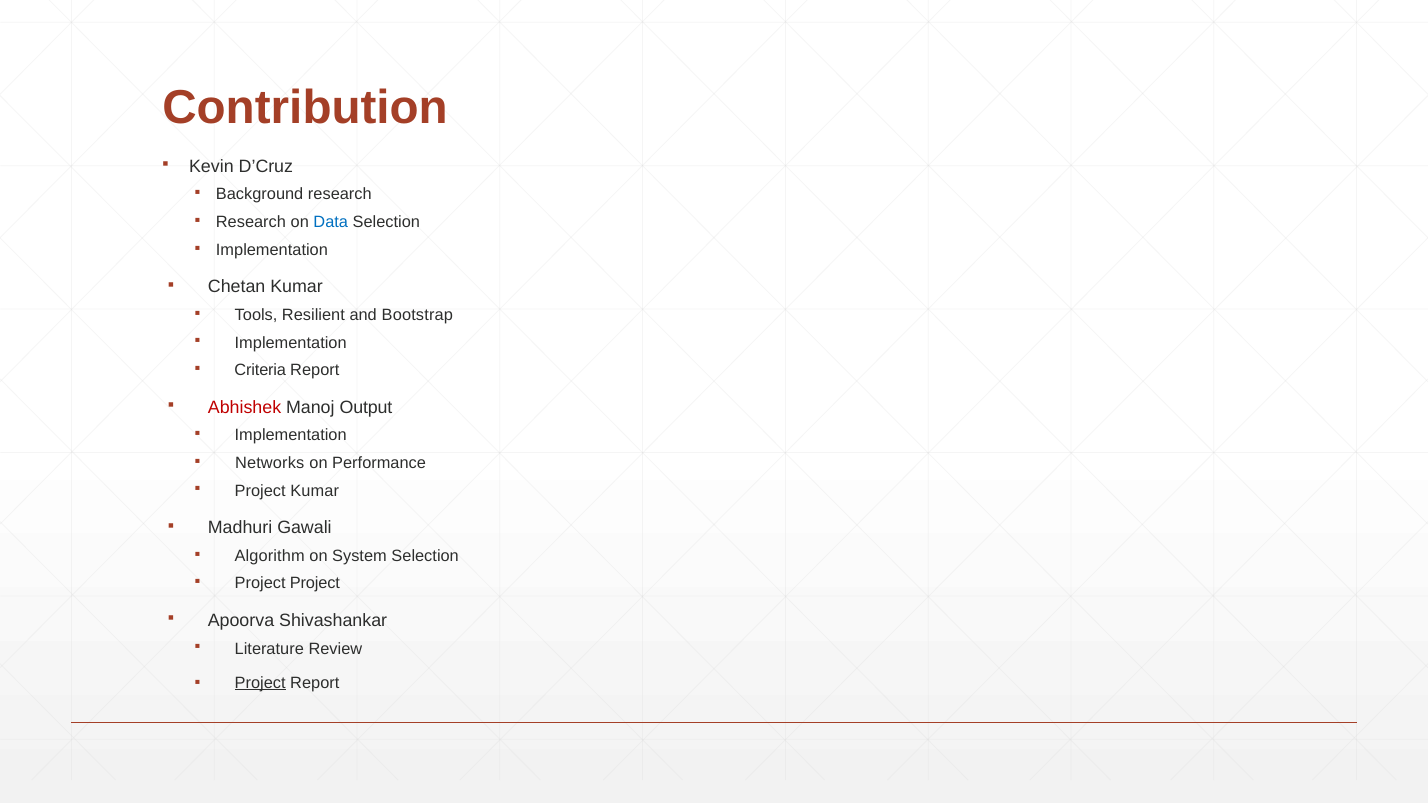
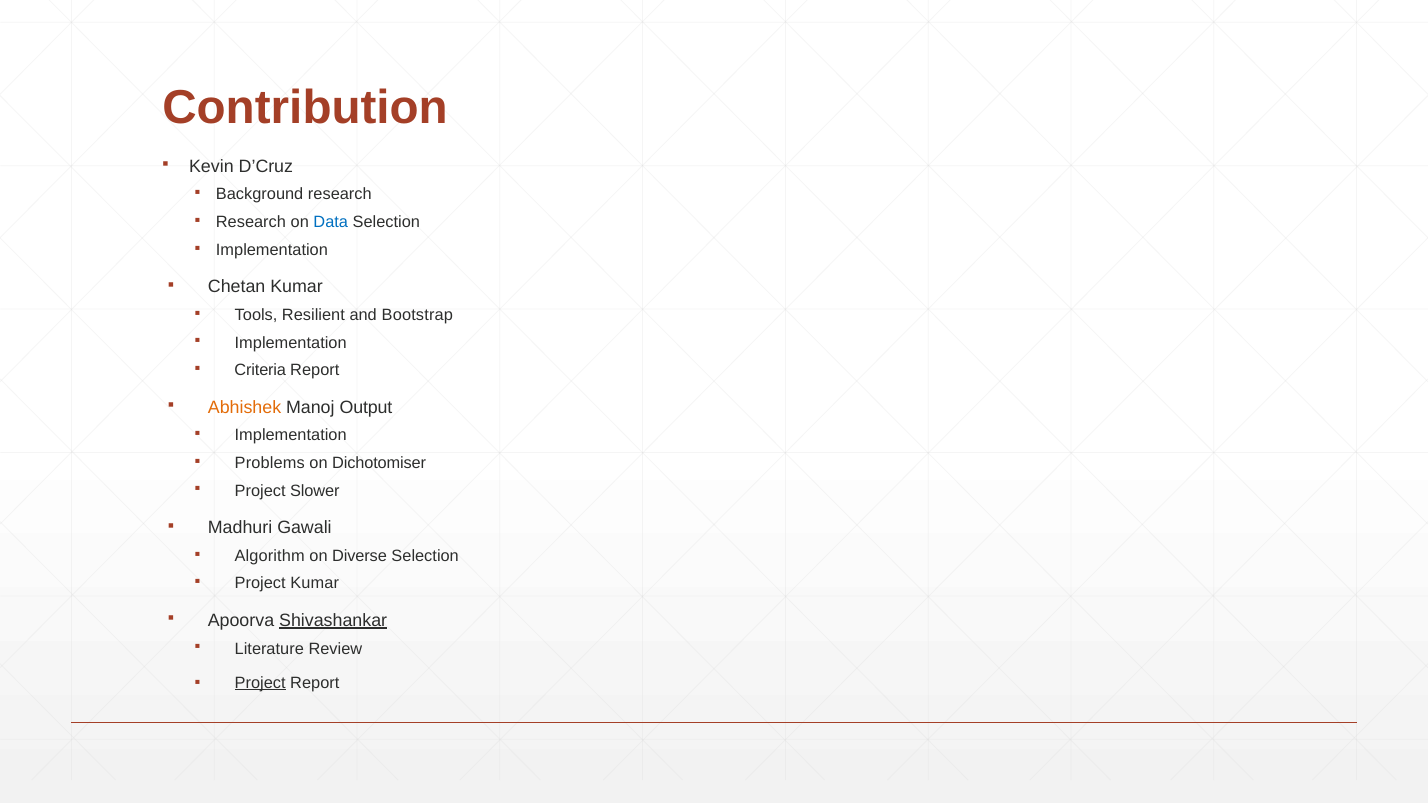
Abhishek colour: red -> orange (245, 407)
Networks: Networks -> Problems (270, 463)
Performance: Performance -> Dichotomiser (379, 463)
Project Kumar: Kumar -> Slower (315, 491)
System: System -> Diverse (360, 556)
Project Project: Project -> Kumar (315, 584)
Shivashankar underline: none -> present (333, 621)
